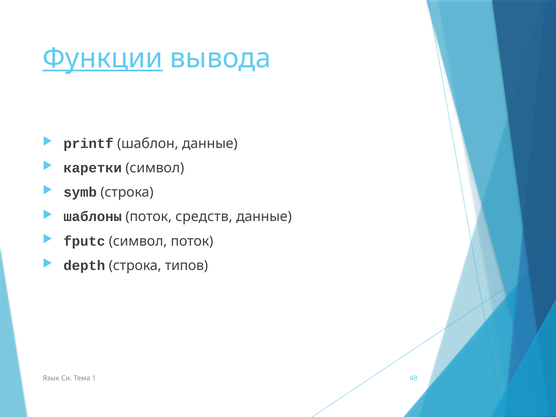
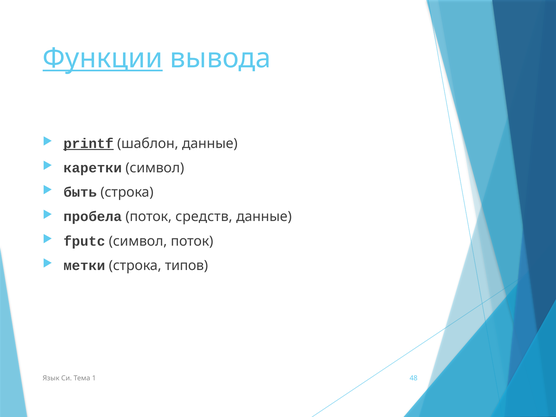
printf underline: none -> present (89, 143)
symb: symb -> быть (80, 192)
шаблоны: шаблоны -> пробела (93, 217)
depth: depth -> метки (84, 266)
